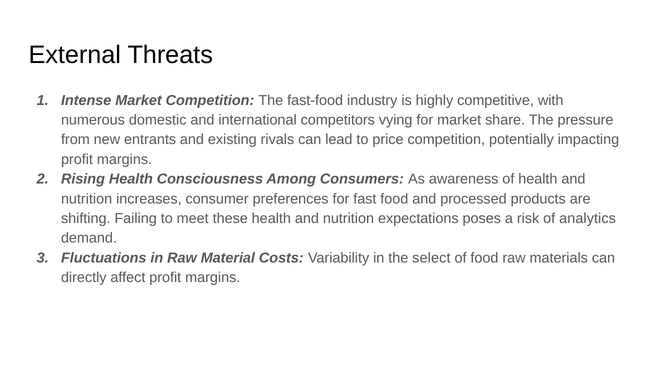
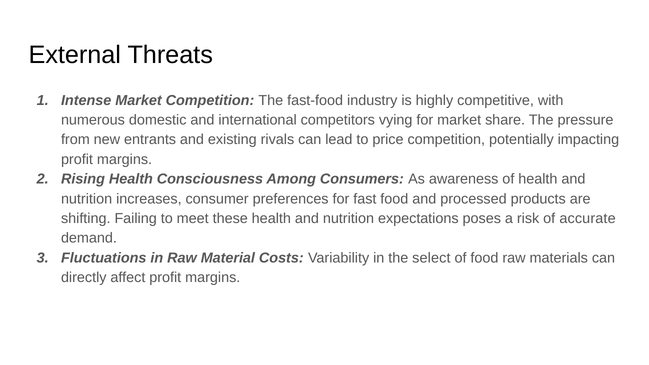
analytics: analytics -> accurate (588, 219)
